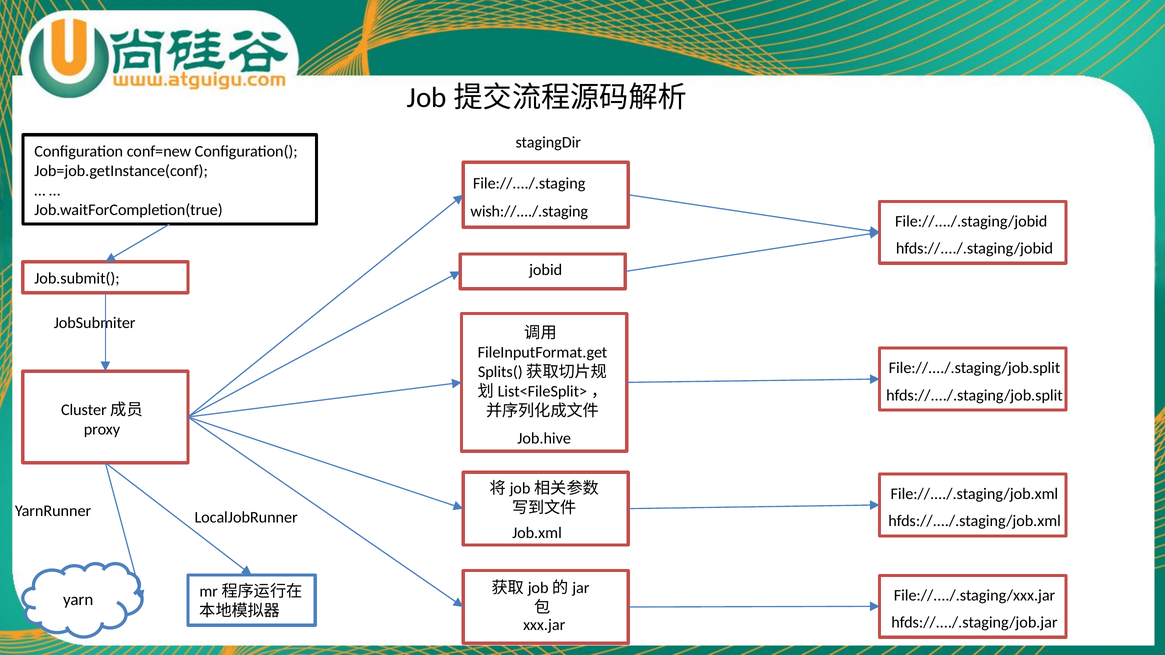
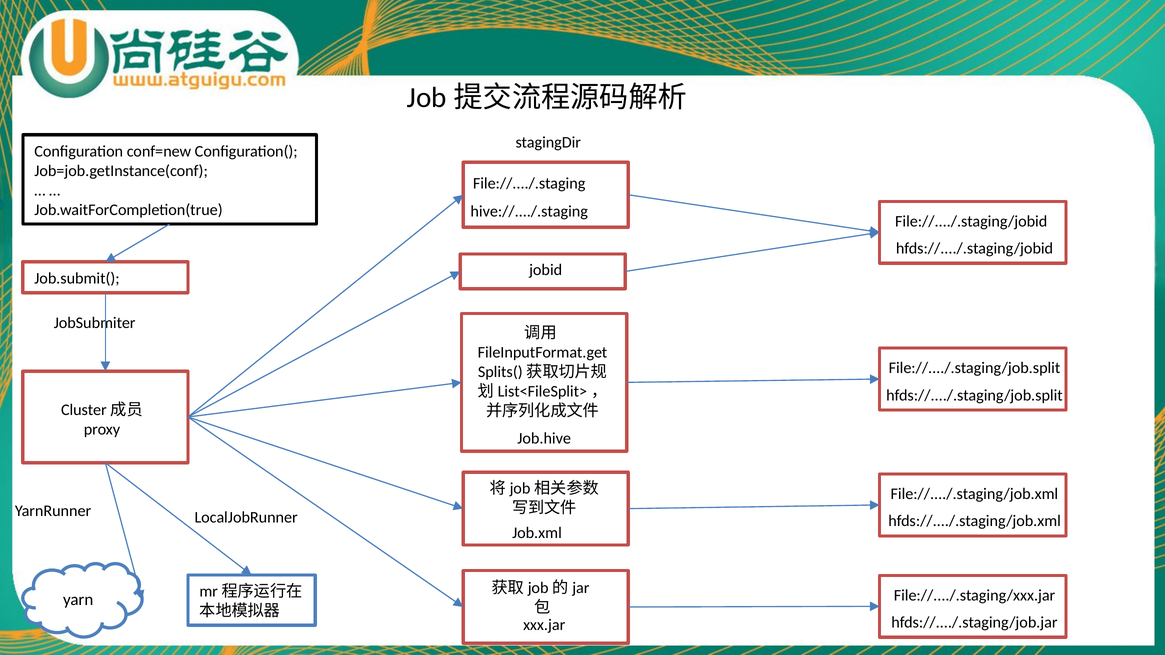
wish://..../.staging: wish://..../.staging -> hive://..../.staging (529, 211)
